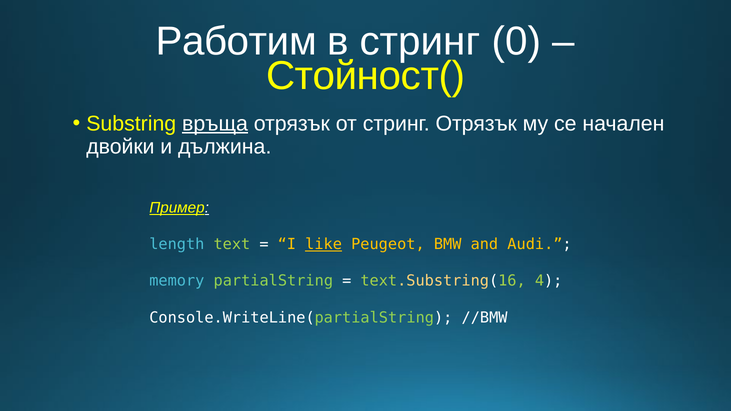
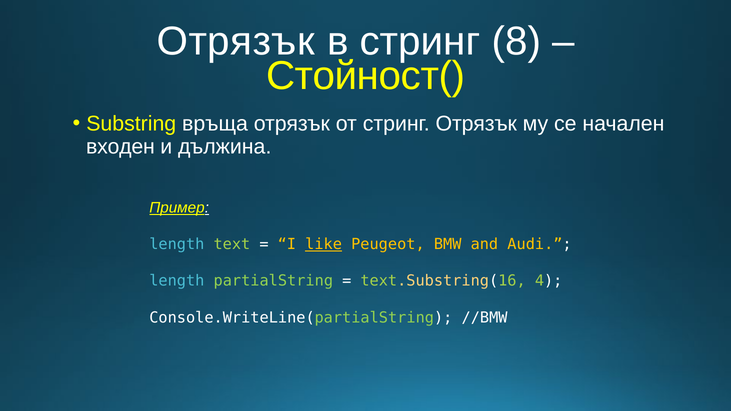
Работим: Работим -> Отрязък (236, 41)
0: 0 -> 8 (516, 41)
връща underline: present -> none (215, 124)
двойки: двойки -> входен (120, 147)
memory: memory -> length (177, 281)
